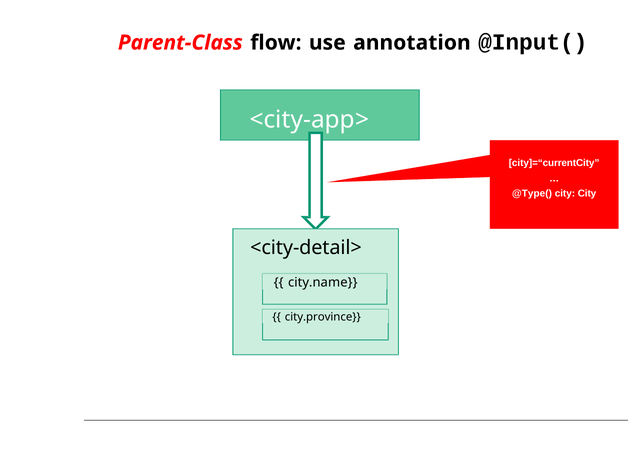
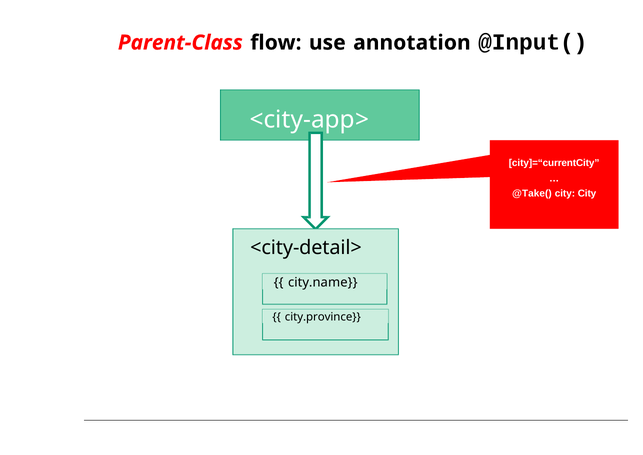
@Type(: @Type( -> @Take( (532, 194)
